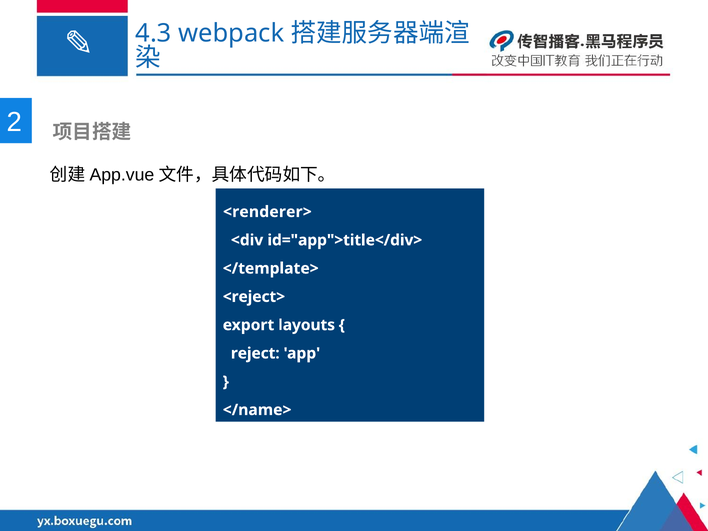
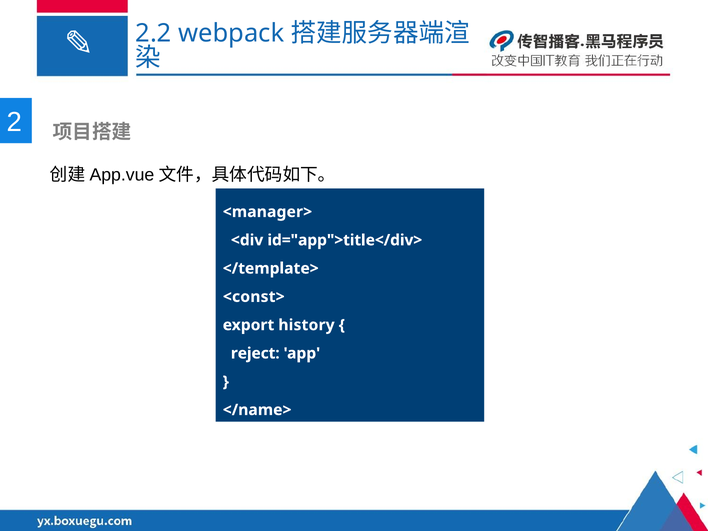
4.3: 4.3 -> 2.2 (153, 34)
<renderer>: <renderer> -> <manager> (267, 212)
<reject>: <reject> -> <const> (254, 297)
layouts: layouts -> history (306, 325)
